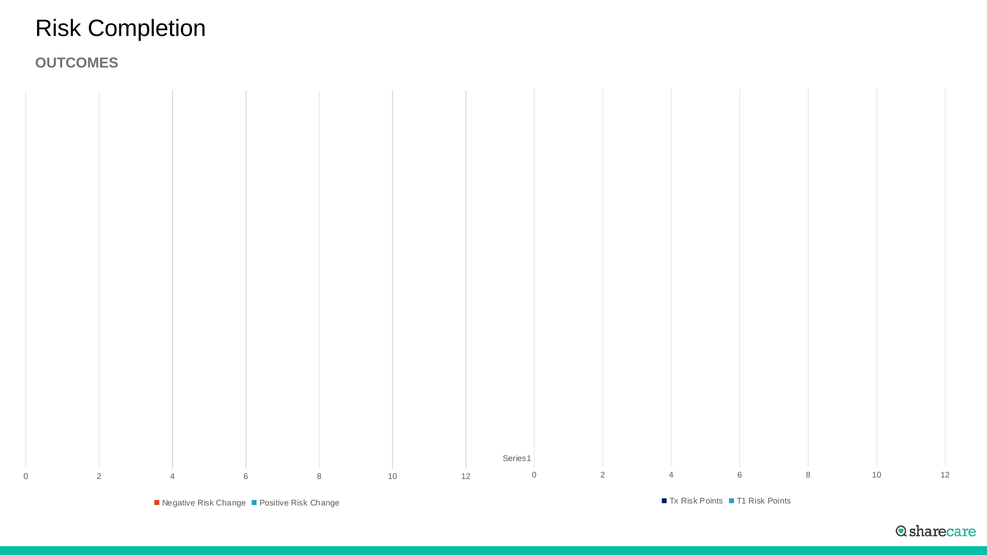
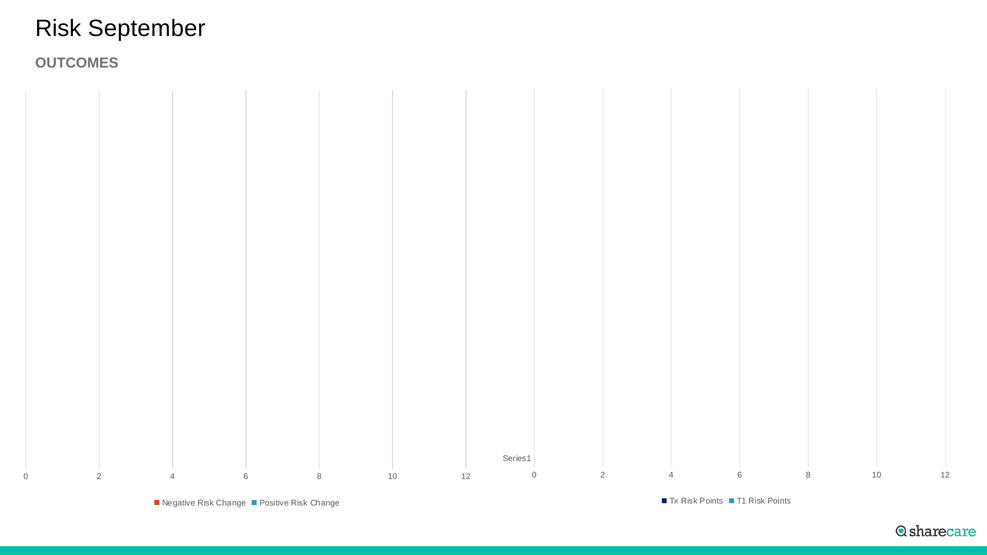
Completion: Completion -> September (147, 28)
